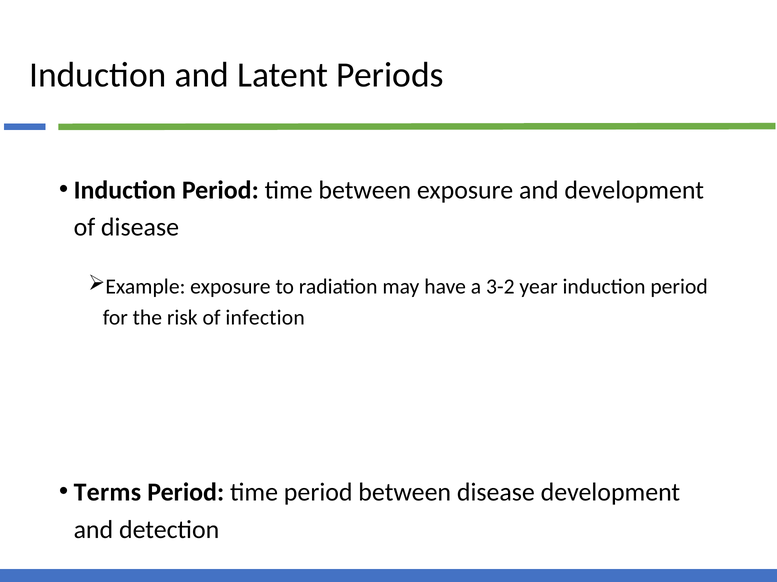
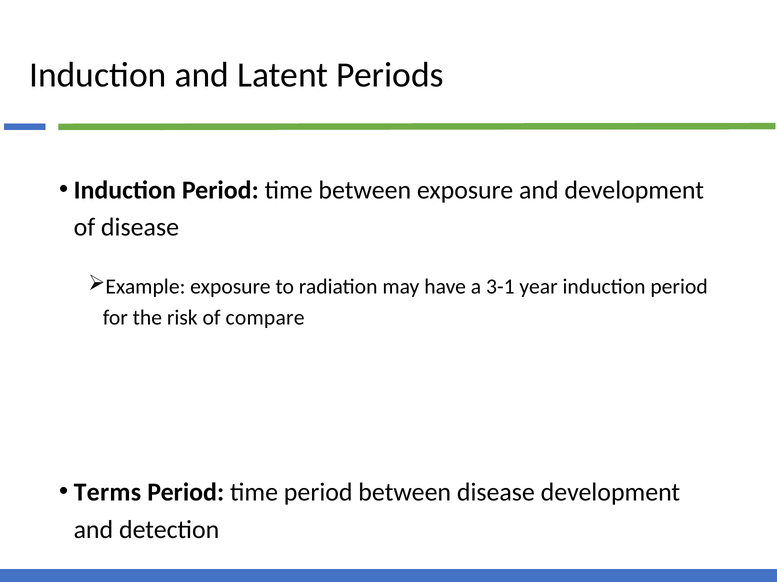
3-2: 3-2 -> 3-1 (500, 287)
infection: infection -> compare (265, 318)
